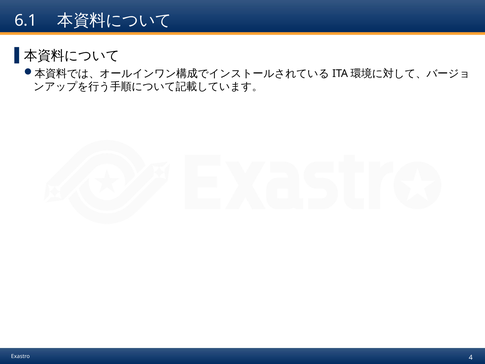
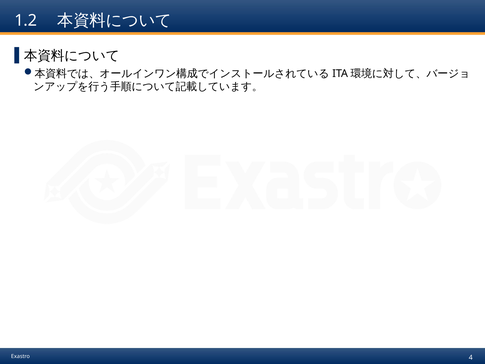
6.1: 6.1 -> 1.2 (26, 21)
